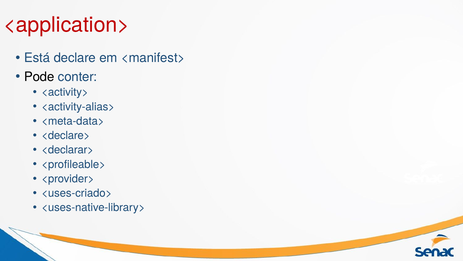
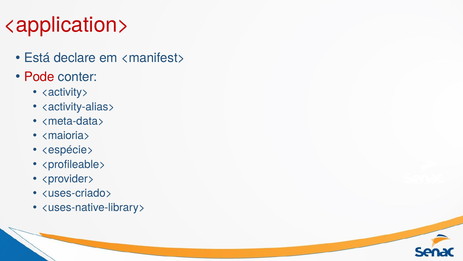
Pode colour: black -> red (39, 77)
<declare>: <declare> -> <maioria> (66, 135)
<declarar>: <declarar> -> <espécie> (68, 150)
